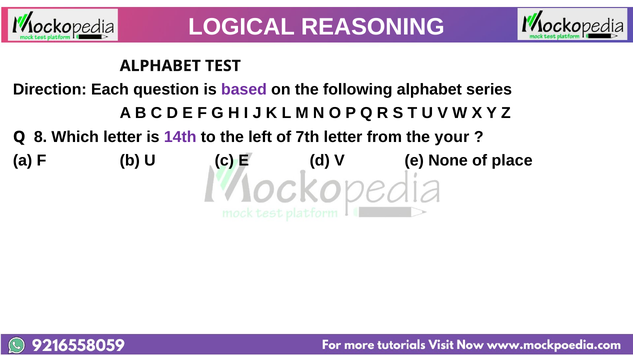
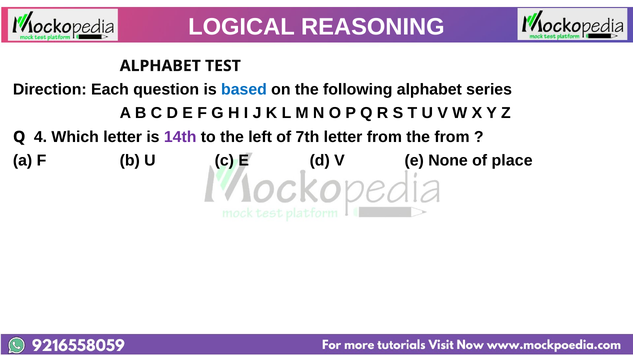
based colour: purple -> blue (244, 90)
8: 8 -> 4 (40, 137)
the your: your -> from (452, 137)
